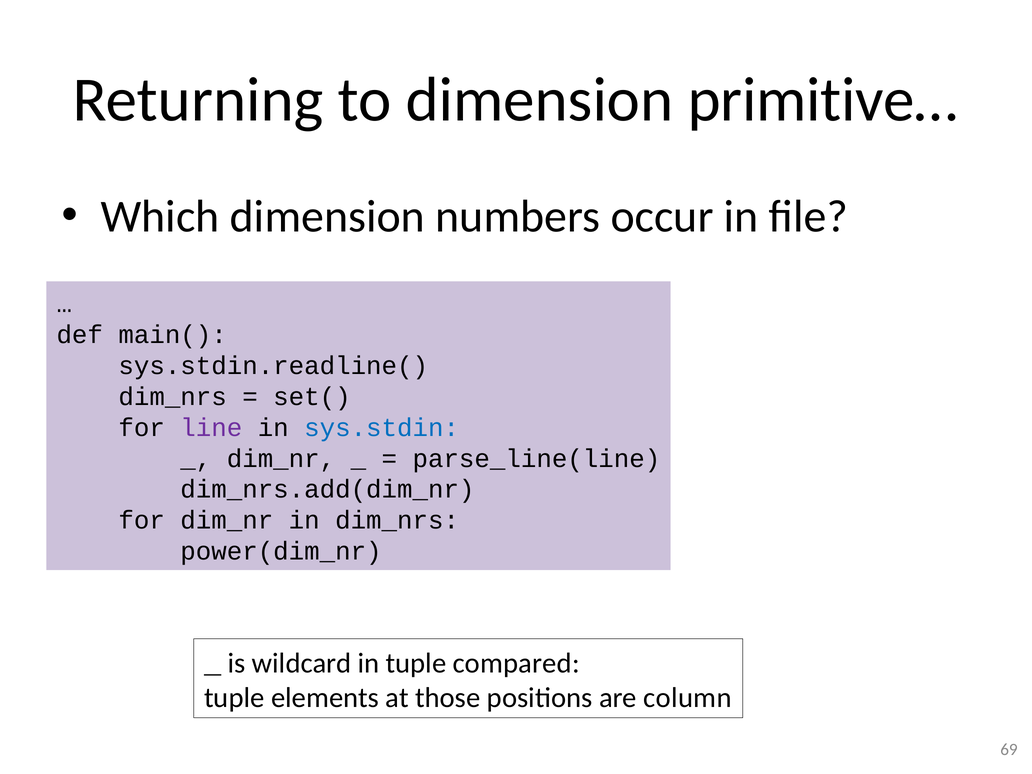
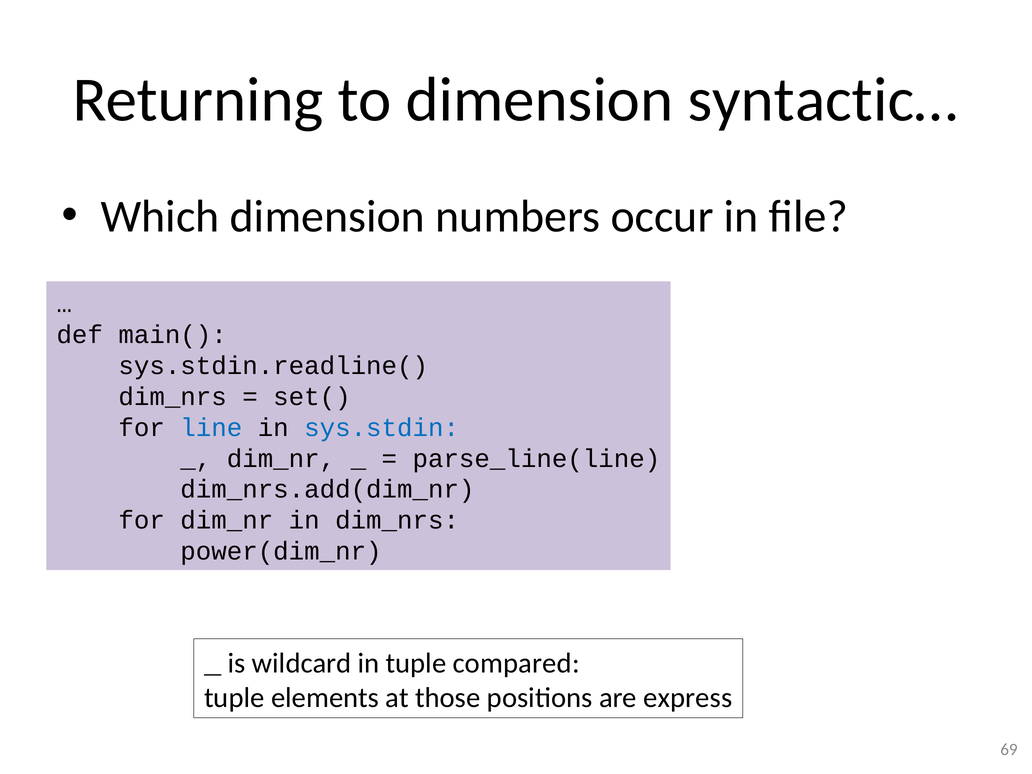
primitive…: primitive… -> syntactic… (823, 100)
line colour: purple -> blue (211, 428)
column: column -> express (688, 698)
